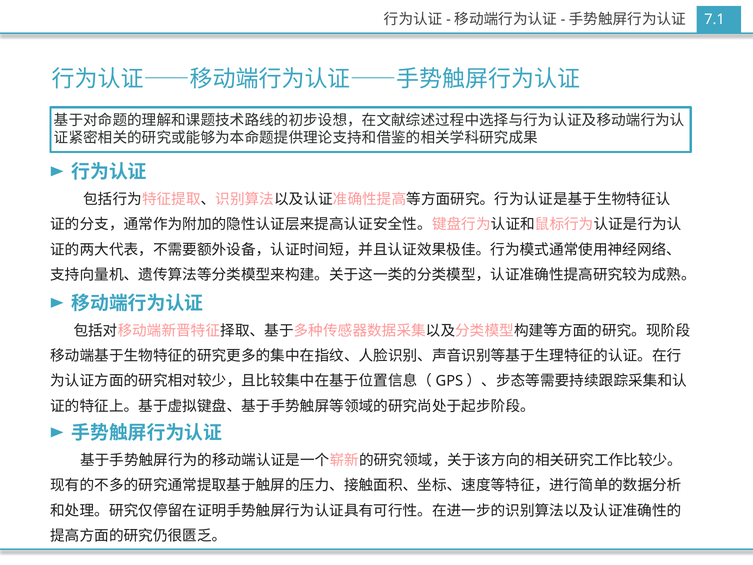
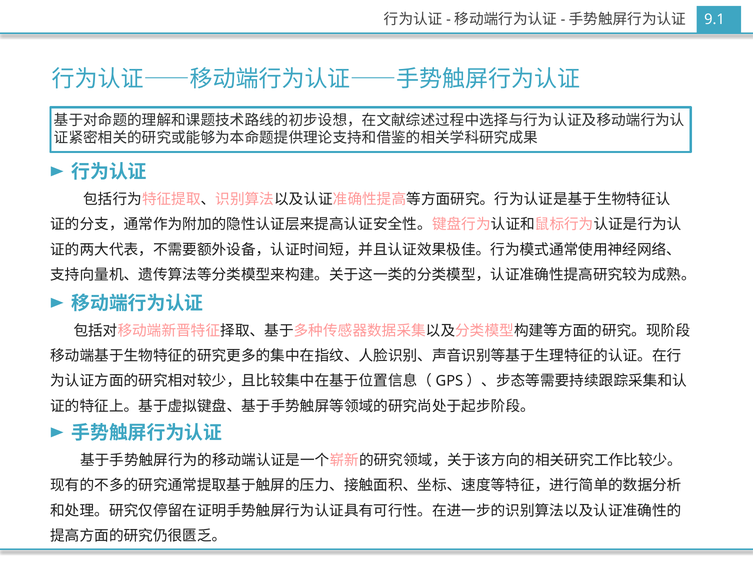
7.1: 7.1 -> 9.1 (715, 19)
